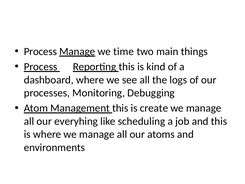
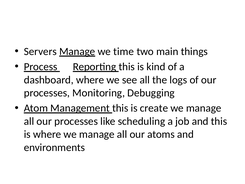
Process: Process -> Servers (40, 51)
all our everyhing: everyhing -> processes (76, 121)
